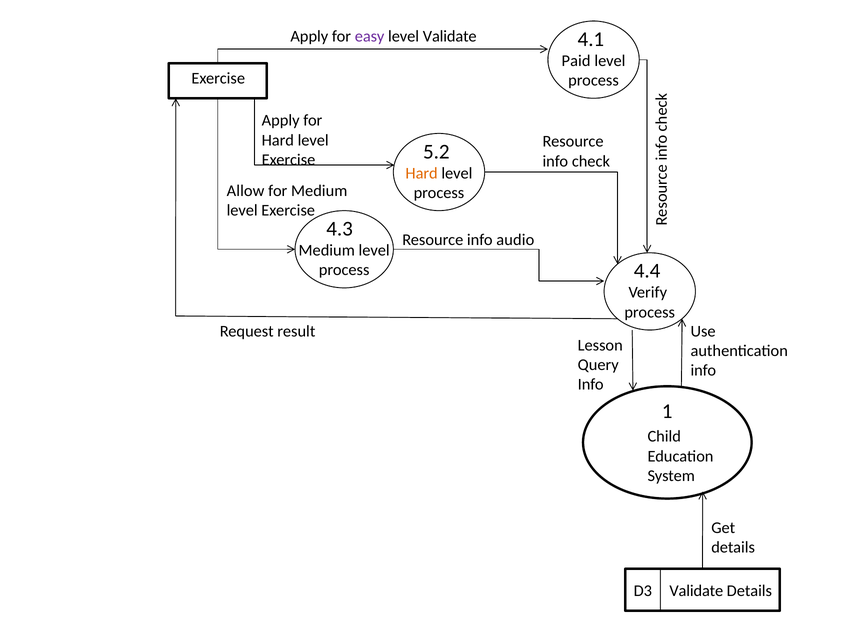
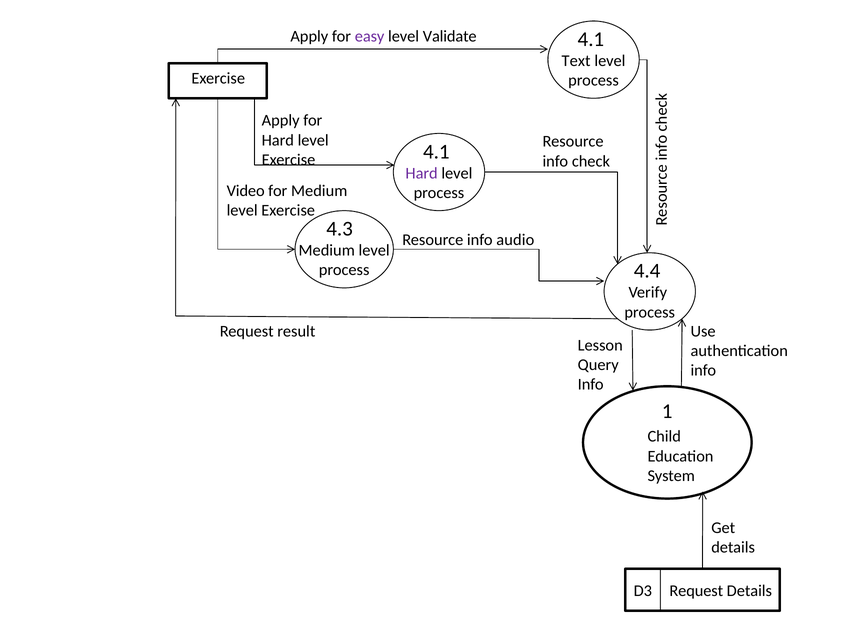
Paid: Paid -> Text (576, 61)
5.2: 5.2 -> 4.1 (436, 152)
Hard colour: orange -> purple (422, 173)
Allow: Allow -> Video (246, 191)
Validate: Validate -> Request (696, 591)
